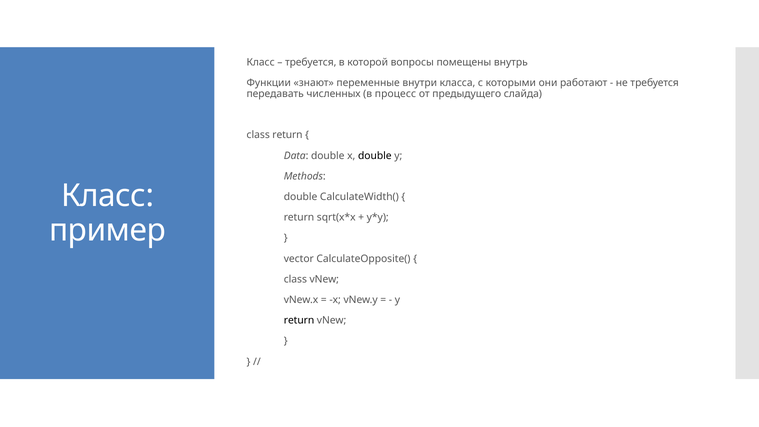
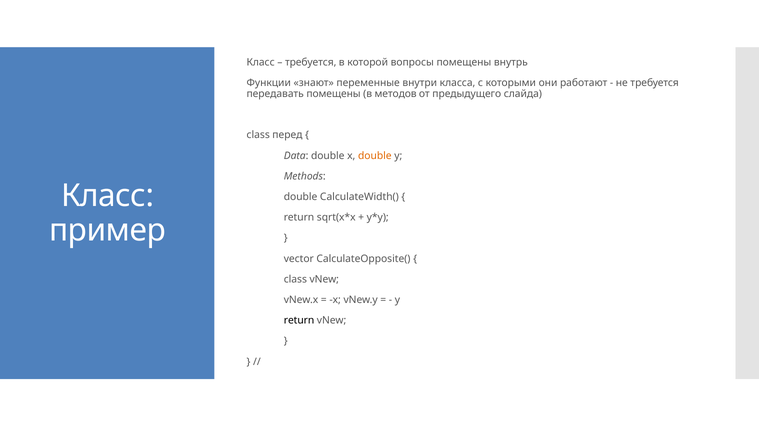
передавать численных: численных -> помещены (334, 94)
процесс: процесс -> методов (396, 94)
сlass return: return -> перед (287, 135)
double colour: black -> orange (375, 156)
